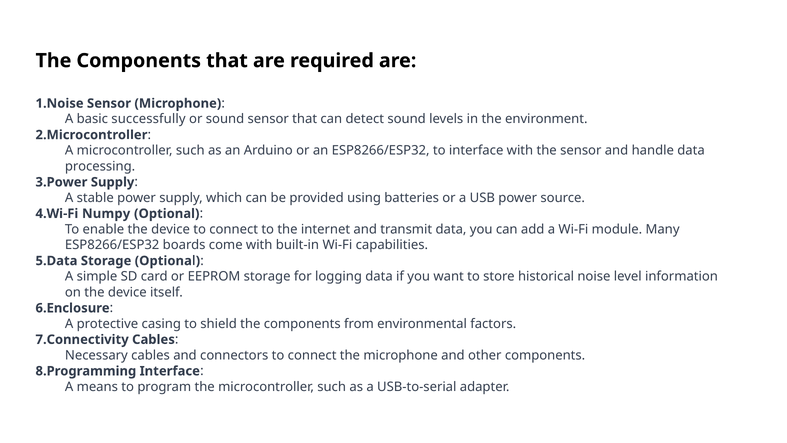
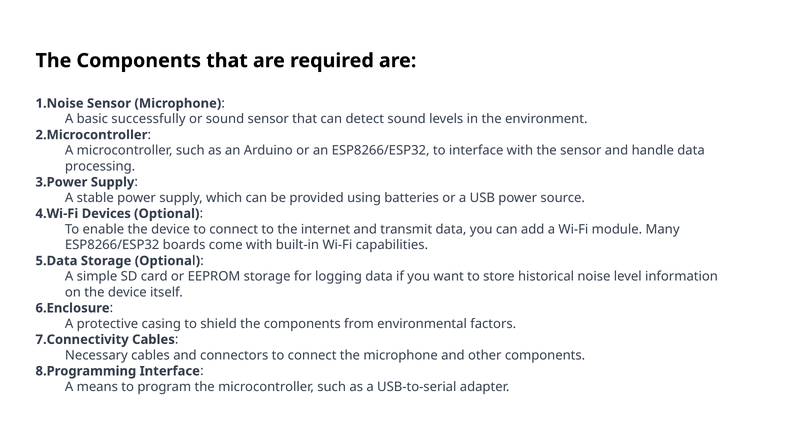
Numpy: Numpy -> Devices (106, 213)
